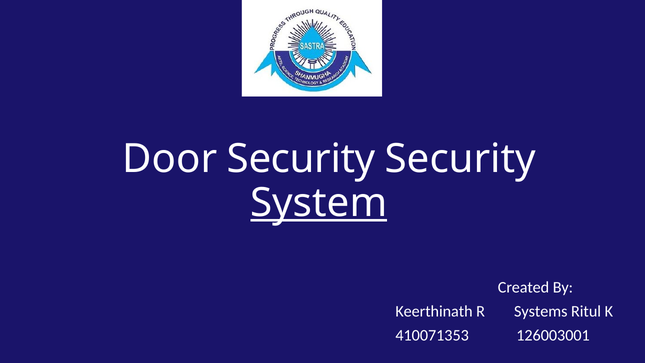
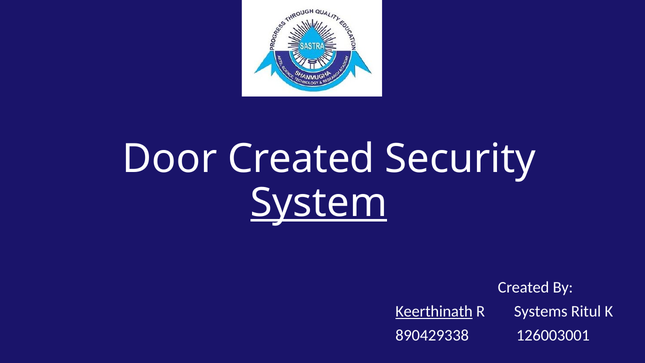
Door Security: Security -> Created (301, 159)
Keerthinath underline: none -> present (434, 311)
410071353: 410071353 -> 890429338 (432, 335)
